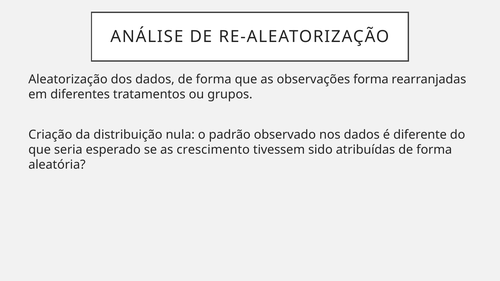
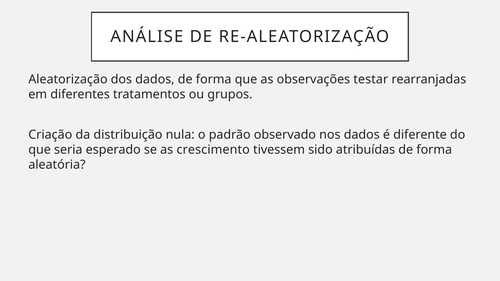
observações forma: forma -> testar (371, 79)
